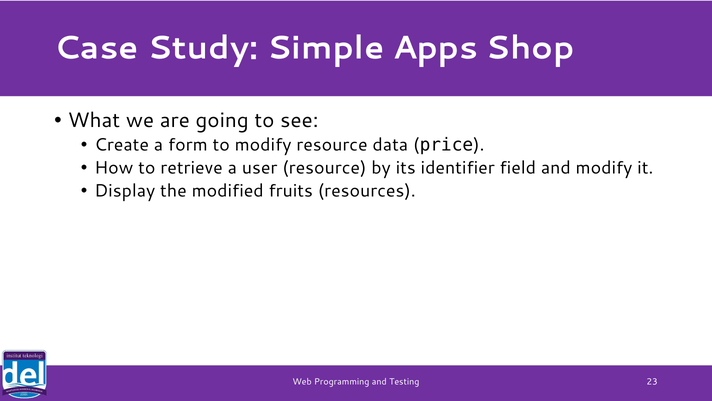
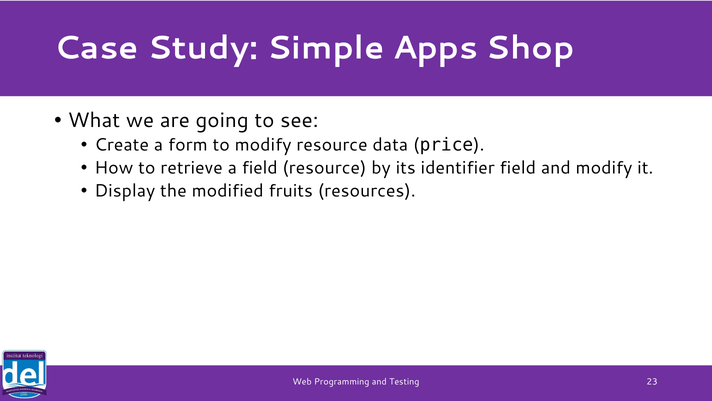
a user: user -> field (260, 168)
